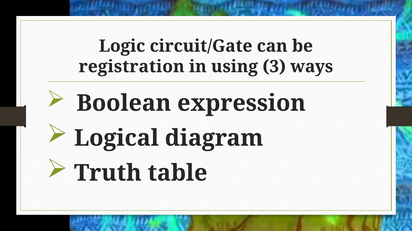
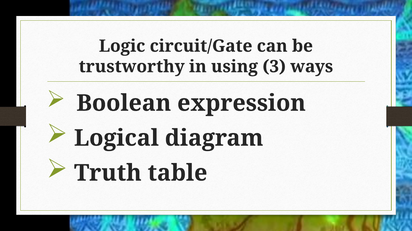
registration: registration -> trustworthy (132, 67)
